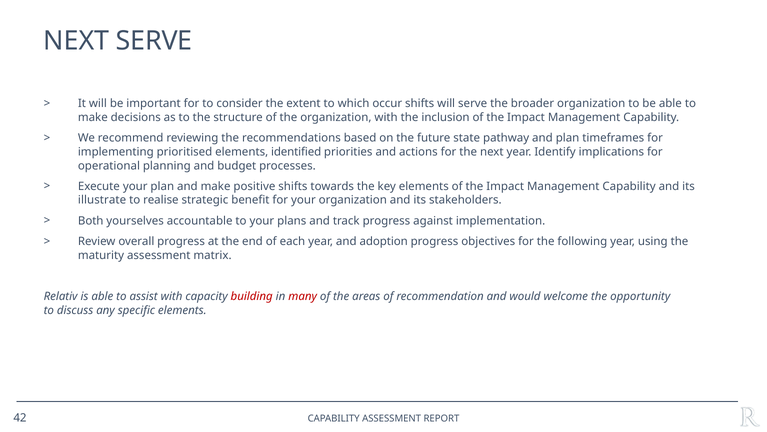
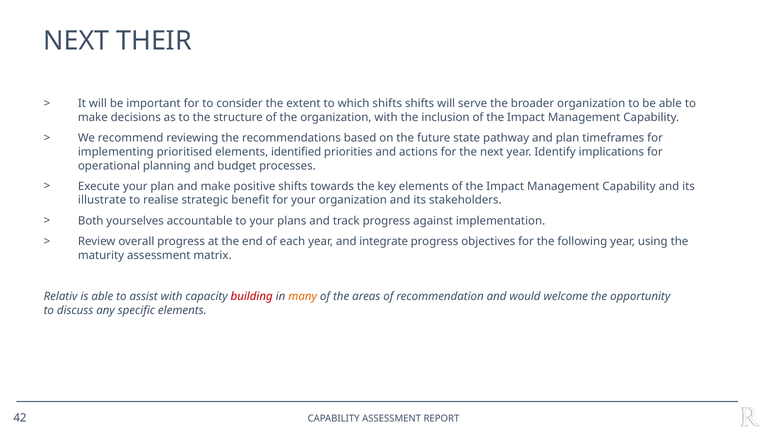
NEXT SERVE: SERVE -> THEIR (154, 41)
which occur: occur -> shifts (387, 103)
adoption: adoption -> integrate (384, 241)
many colour: red -> orange (303, 296)
